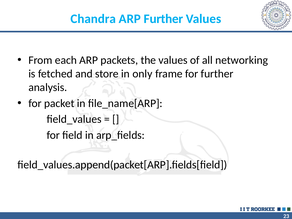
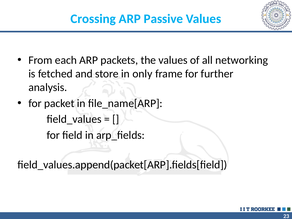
Chandra: Chandra -> Crossing (93, 19)
ARP Further: Further -> Passive (163, 19)
